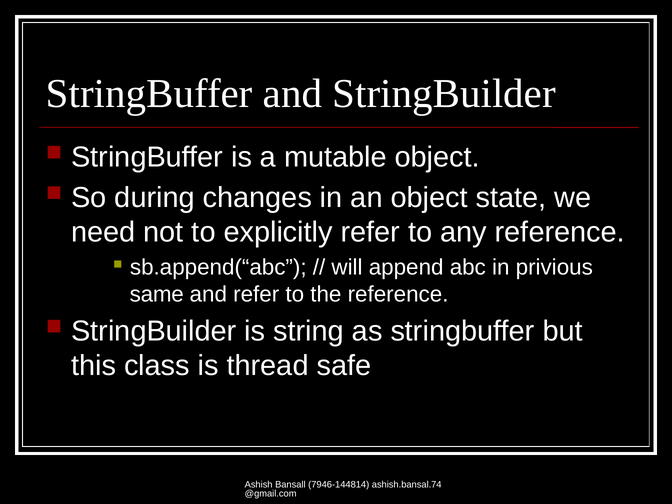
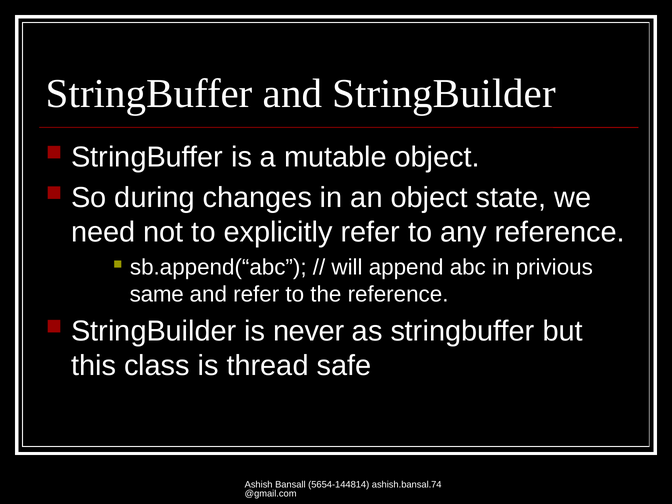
string: string -> never (309, 331)
7946-144814: 7946-144814 -> 5654-144814 (339, 484)
